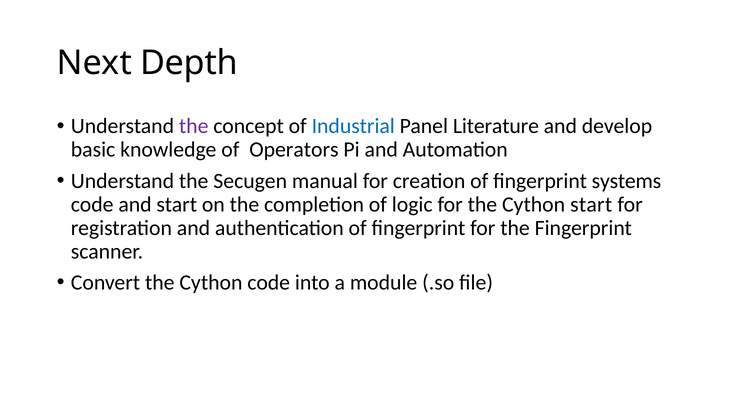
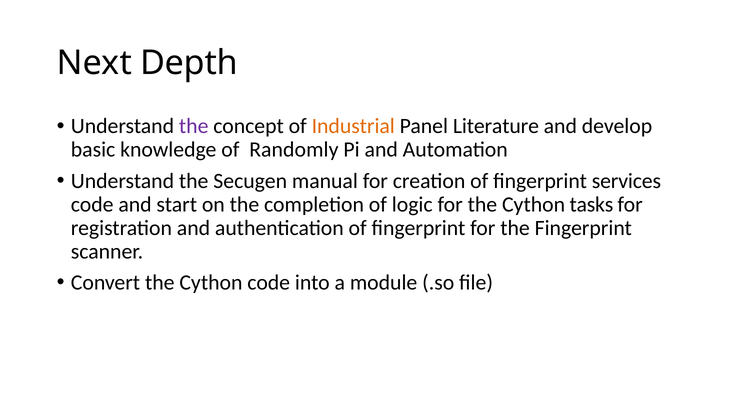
Industrial colour: blue -> orange (353, 126)
Operators: Operators -> Randomly (294, 150)
systems: systems -> services (626, 181)
Cython start: start -> tasks (591, 204)
